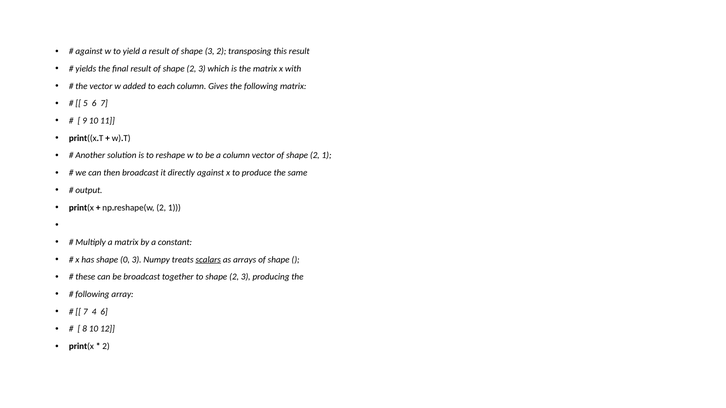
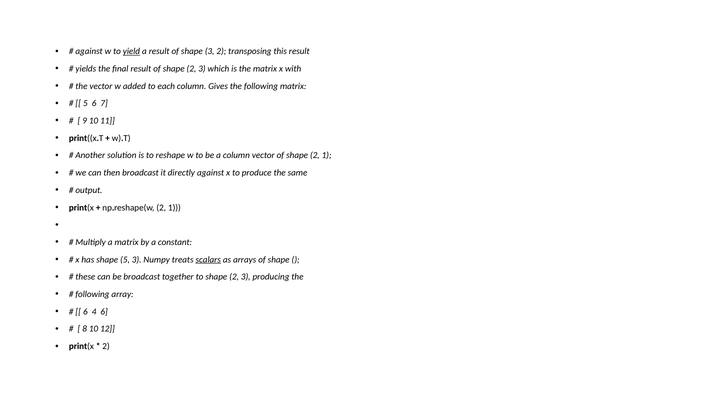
yield underline: none -> present (131, 51)
shape 0: 0 -> 5 (125, 260)
7: 7 -> 6 (85, 312)
